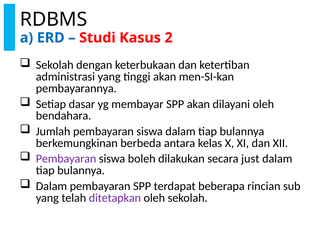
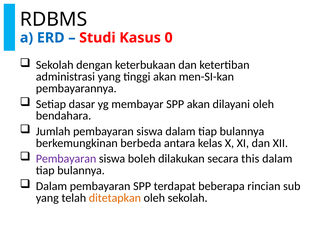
2: 2 -> 0 (169, 38)
just: just -> this (250, 159)
ditetapkan colour: purple -> orange (115, 198)
